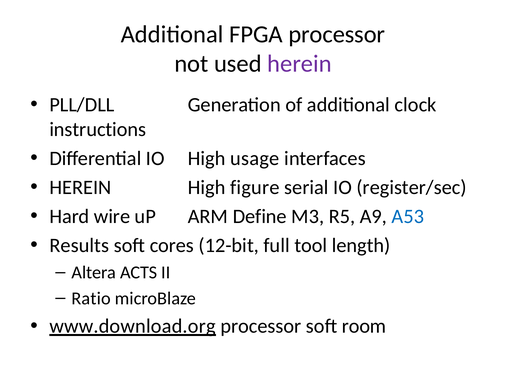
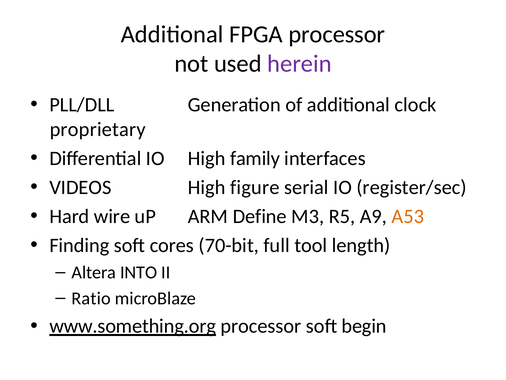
instructions: instructions -> proprietary (98, 129)
usage: usage -> family (255, 158)
HEREIN: HEREIN -> VIDEOS (80, 187)
A53 colour: blue -> orange (408, 216)
Results: Results -> Finding (79, 245)
12-bit: 12-bit -> 70-bit (229, 245)
ACTS: ACTS -> INTO (139, 272)
www.download.org: www.download.org -> www.something.org (133, 326)
room: room -> begin (364, 326)
